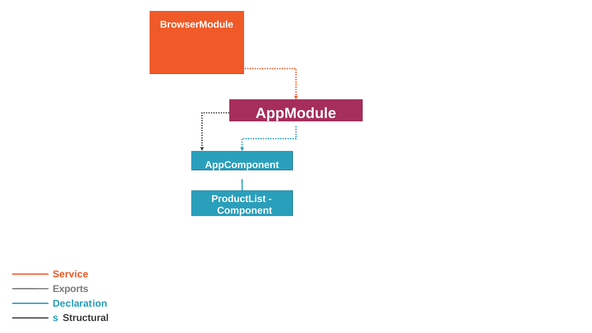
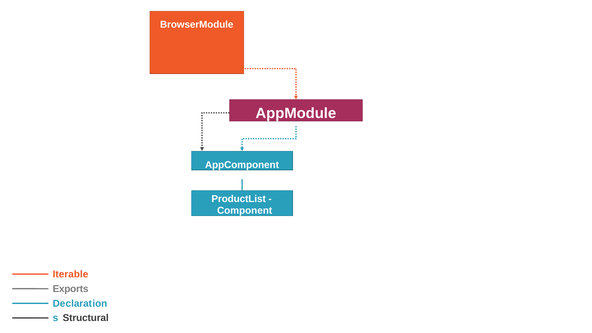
Service: Service -> Iterable (70, 274)
